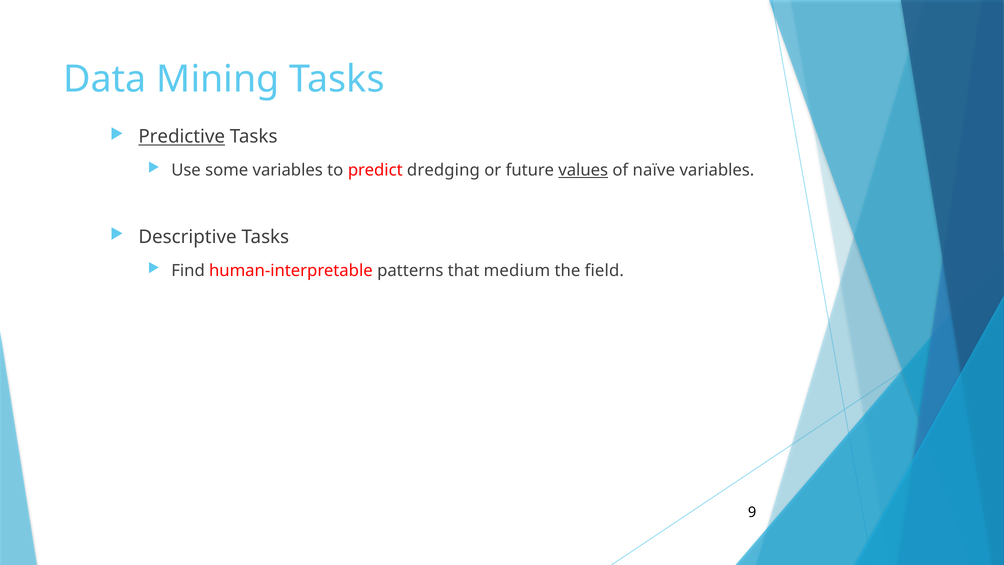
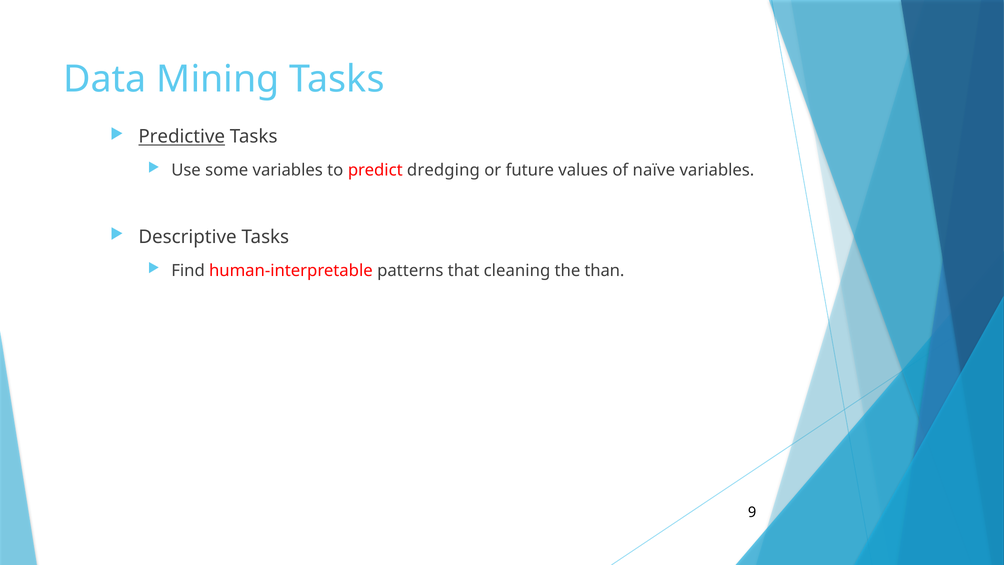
values underline: present -> none (583, 170)
medium: medium -> cleaning (517, 271)
field: field -> than (604, 271)
